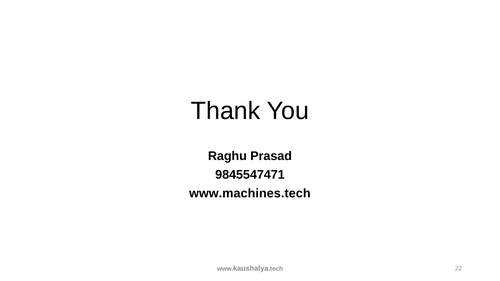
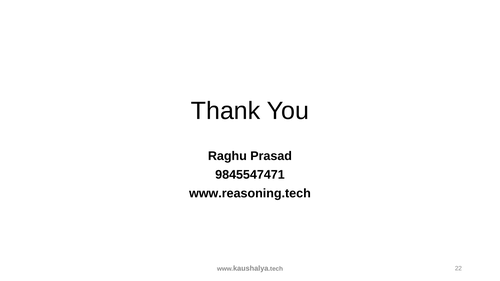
www.machines.tech: www.machines.tech -> www.reasoning.tech (250, 194)
